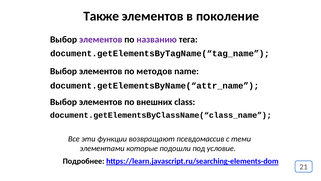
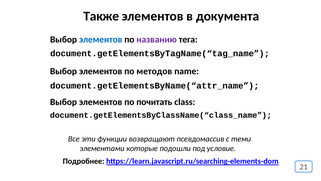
поколение: поколение -> документа (228, 16)
элементов colour: purple -> blue (101, 39)
внешних: внешних -> почитать (154, 102)
